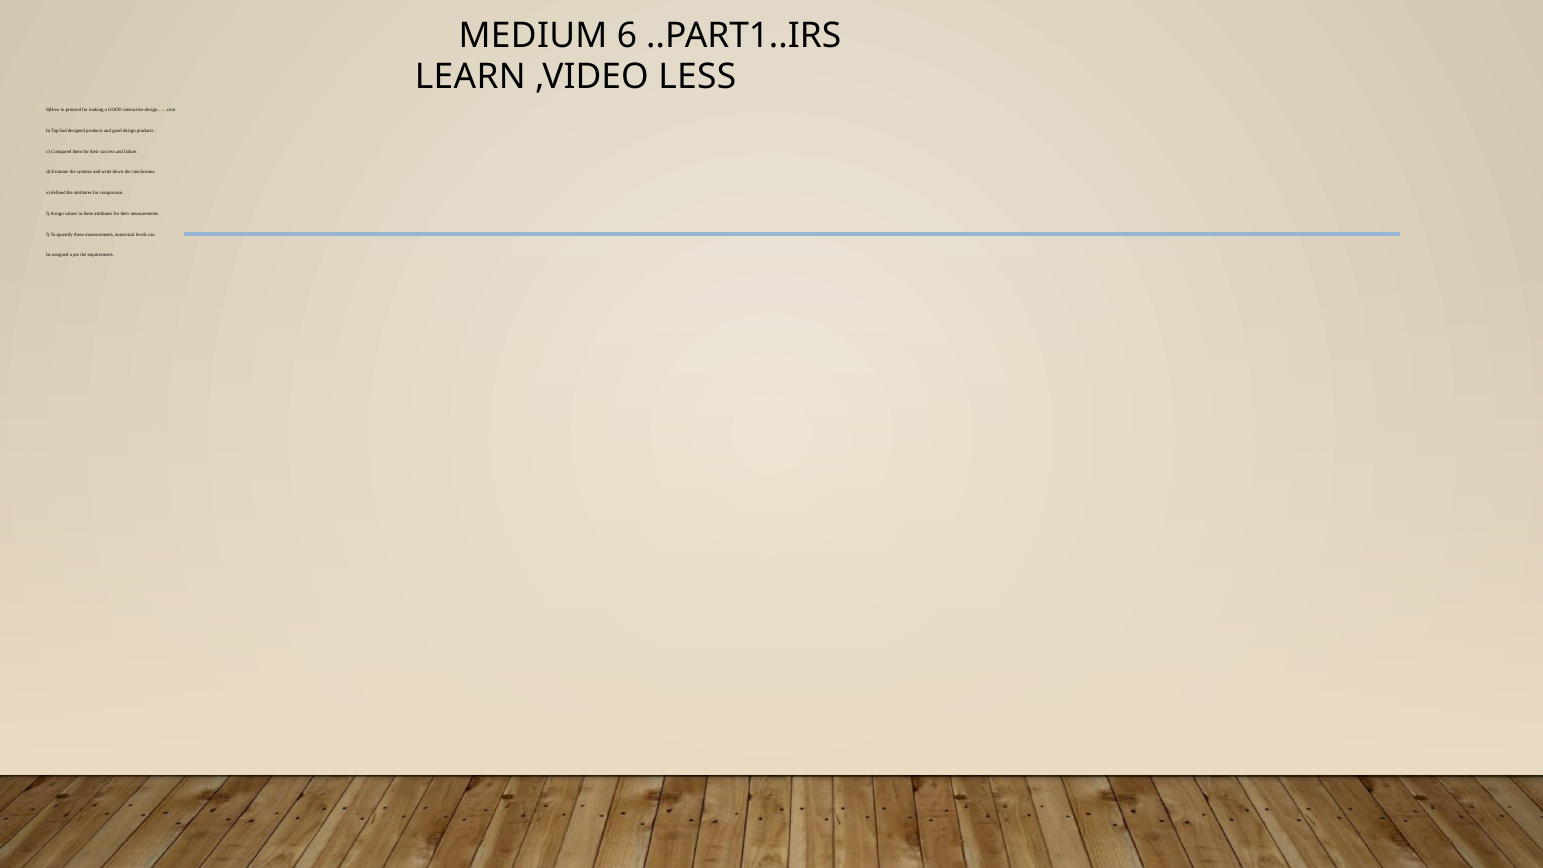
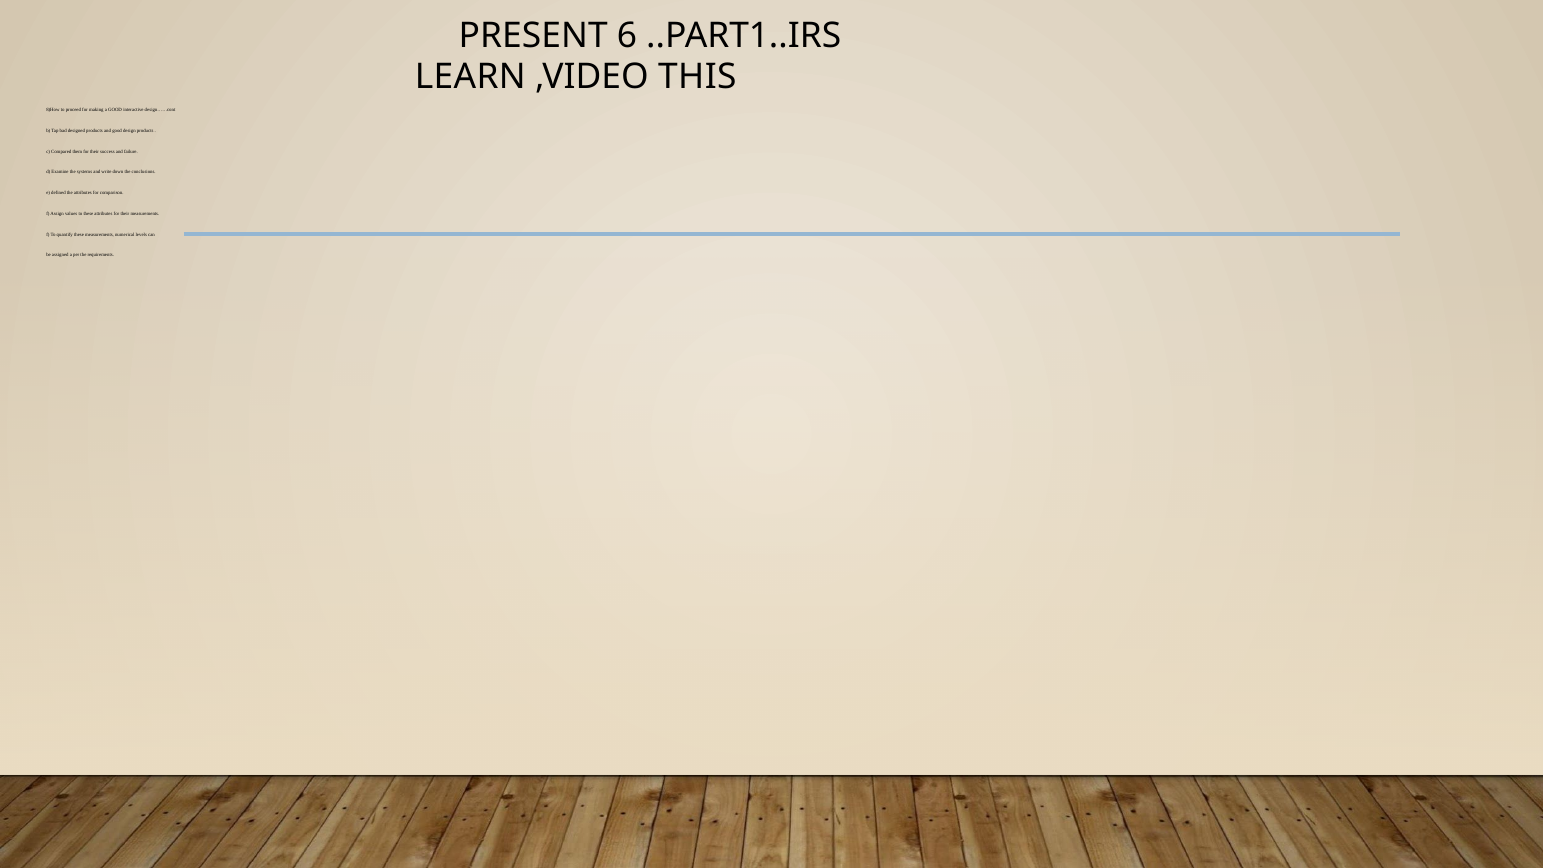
MEDIUM: MEDIUM -> PRESENT (533, 36)
LESS: LESS -> THIS (697, 77)
